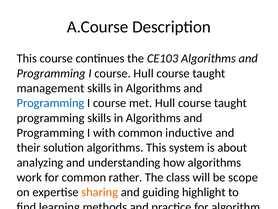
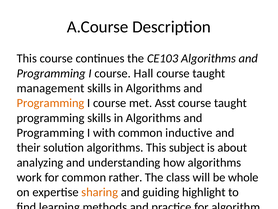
course Hull: Hull -> Hall (144, 73)
Programming colour: blue -> orange (51, 103)
met Hull: Hull -> Asst (165, 103)
system: system -> subject (187, 147)
scope: scope -> whole (243, 177)
